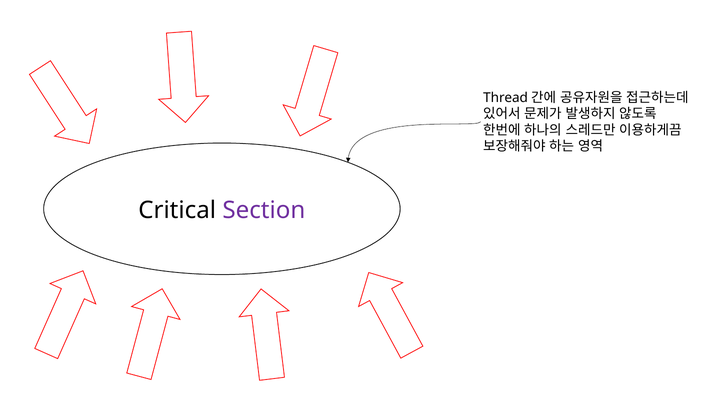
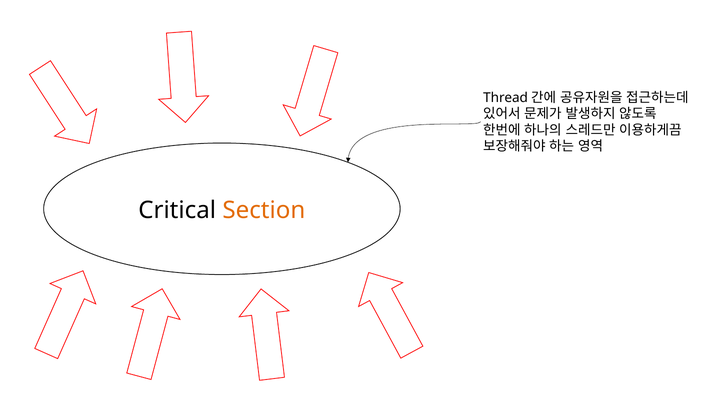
Section colour: purple -> orange (264, 211)
